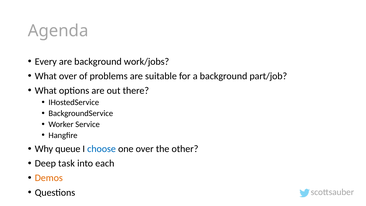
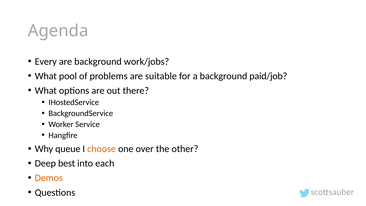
What over: over -> pool (68, 76)
part/job: part/job -> paid/job (268, 76)
choose colour: blue -> orange (102, 149)
task: task -> best (67, 163)
